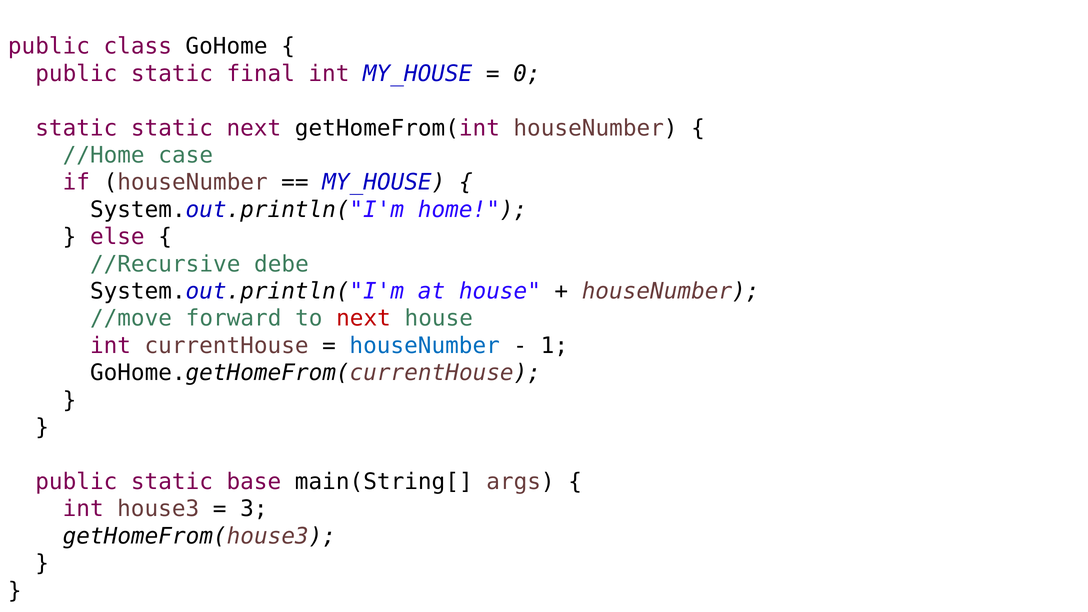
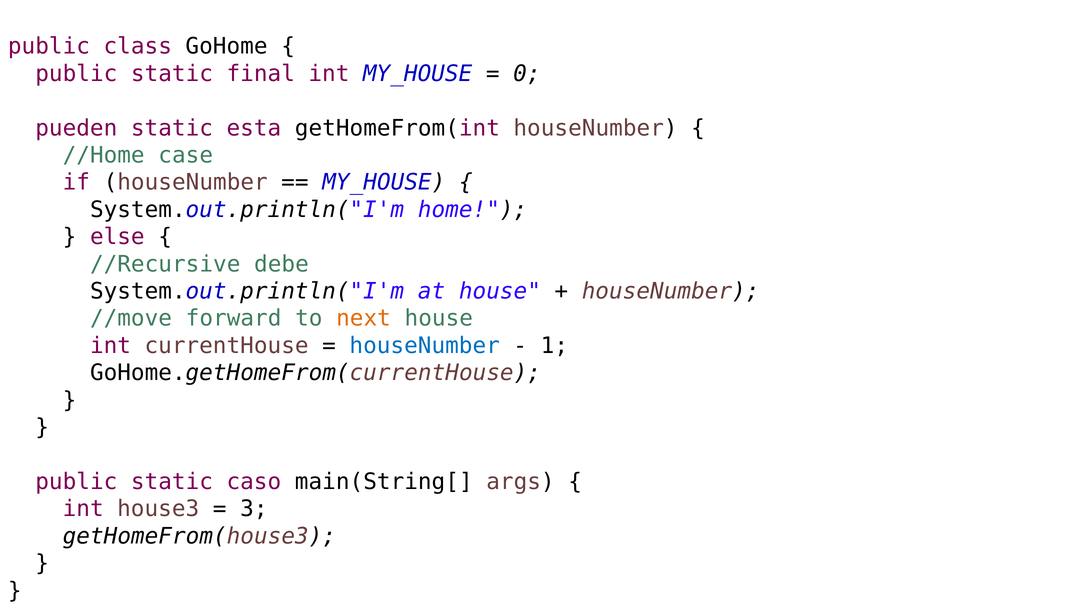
static: static -> pueden (76, 128)
static next: next -> esta (254, 128)
next colour: red -> orange (364, 318)
base: base -> caso (254, 482)
